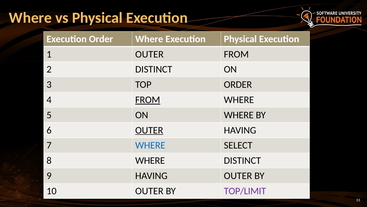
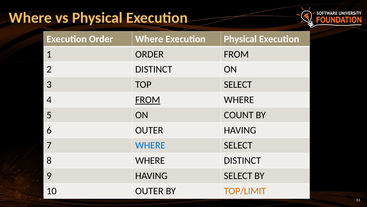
1 OUTER: OUTER -> ORDER (149, 54)
TOP ORDER: ORDER -> SELECT (238, 84)
ON WHERE: WHERE -> COUNT (239, 115)
OUTER underline: present -> none (149, 130)
HAVING OUTER: OUTER -> SELECT (238, 175)
TOP/LIMIT colour: purple -> orange (245, 191)
